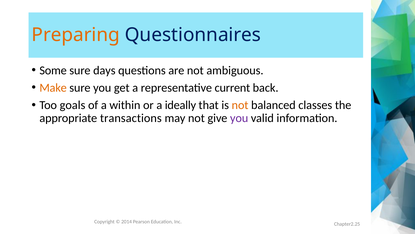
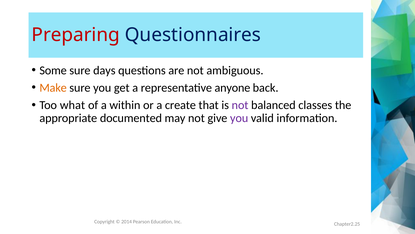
Preparing colour: orange -> red (76, 35)
current: current -> anyone (232, 88)
goals: goals -> what (72, 105)
ideally: ideally -> create (180, 105)
not colour: orange -> purple (240, 105)
transactions: transactions -> documented (131, 118)
